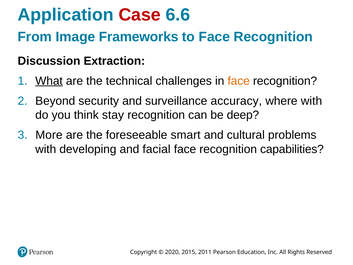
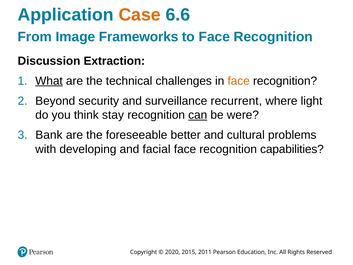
Case colour: red -> orange (140, 15)
accuracy: accuracy -> recurrent (236, 101)
where with: with -> light (312, 101)
can underline: none -> present (198, 115)
deep: deep -> were (243, 115)
More: More -> Bank (49, 135)
smart: smart -> better (186, 135)
